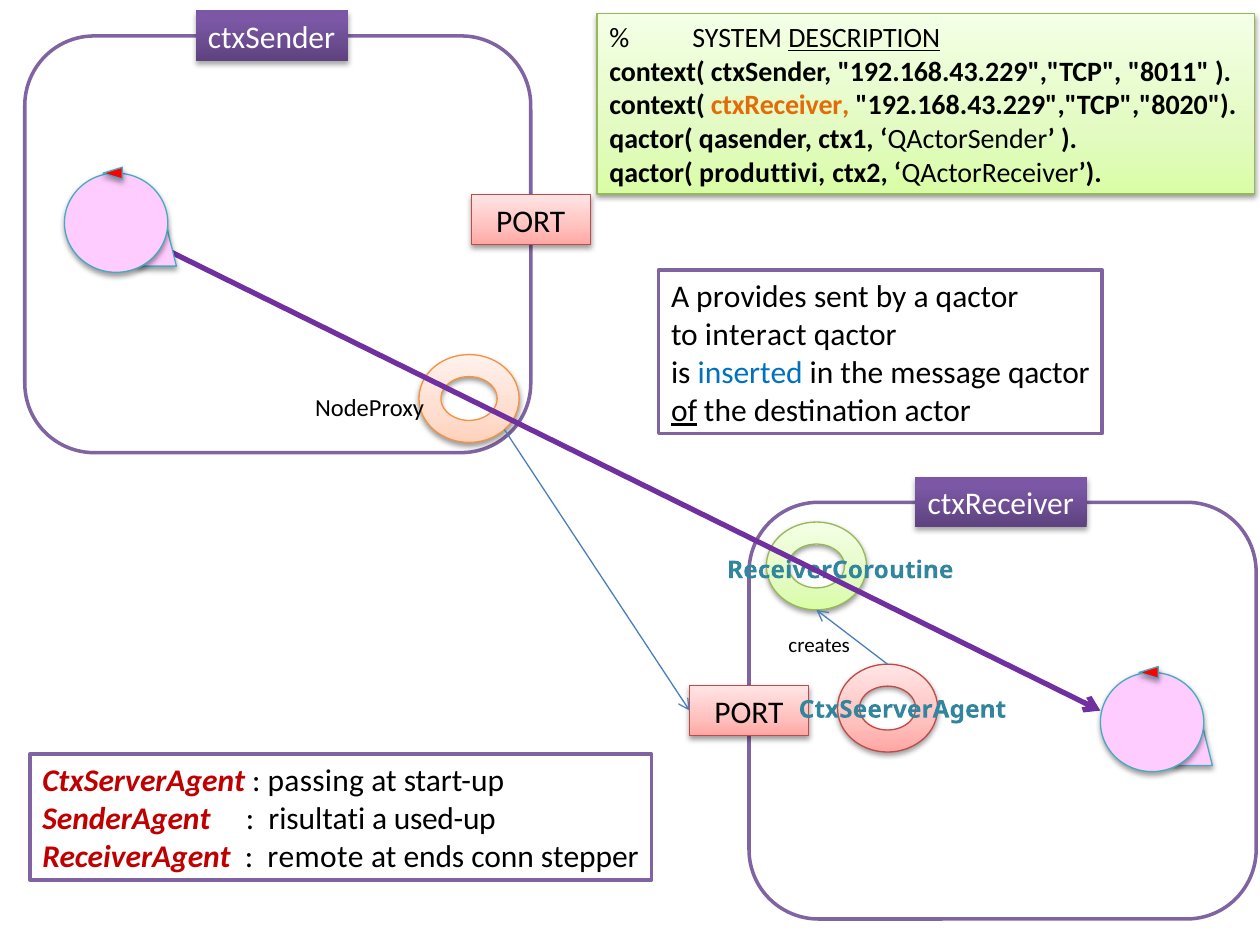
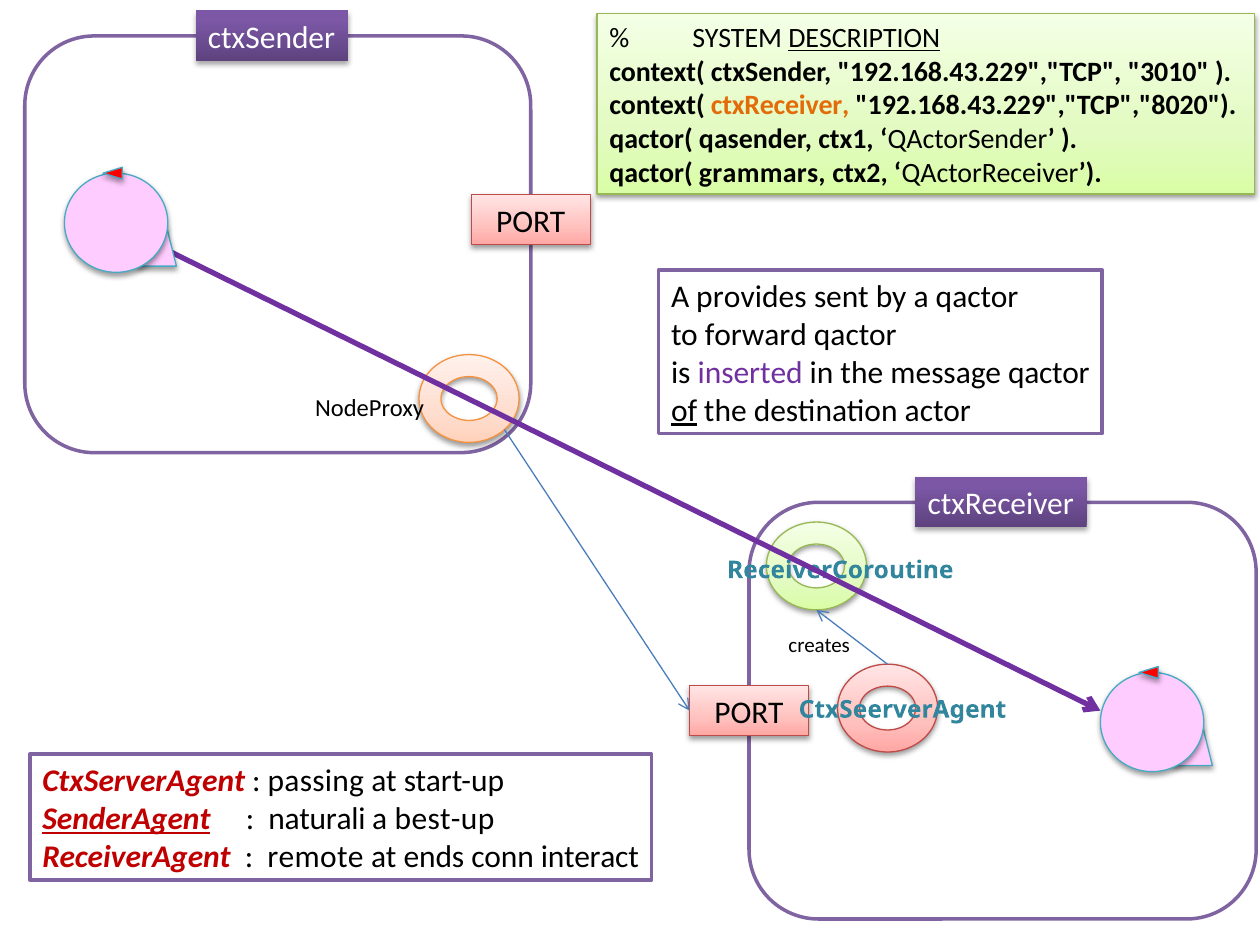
8011: 8011 -> 3010 (1168, 72)
produttivi: produttivi -> grammars (762, 173)
interact: interact -> forward (756, 335)
inserted colour: blue -> purple (750, 373)
SenderAgent underline: none -> present (126, 819)
risultati: risultati -> naturali (317, 819)
used-up: used-up -> best-up (445, 819)
stepper: stepper -> interact (590, 857)
